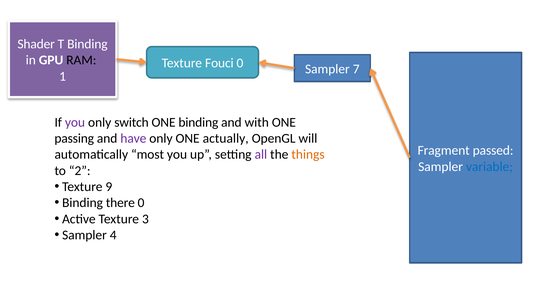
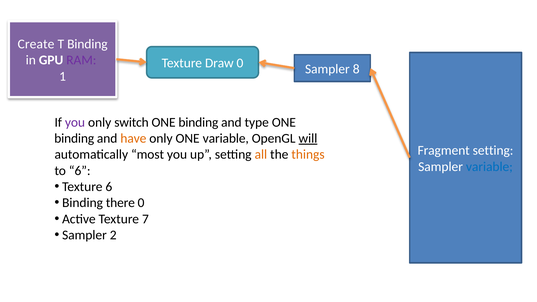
Shader: Shader -> Create (36, 44)
RAM colour: black -> purple (81, 60)
Fouci: Fouci -> Draw (219, 63)
7: 7 -> 8 (356, 69)
with: with -> type (257, 122)
passing: passing -> binding (74, 138)
have colour: purple -> orange (133, 138)
ONE actually: actually -> variable (226, 138)
will underline: none -> present (308, 138)
Fragment passed: passed -> setting (493, 151)
all colour: purple -> orange (261, 155)
to 2: 2 -> 6 (80, 171)
Texture 9: 9 -> 6 (109, 187)
3: 3 -> 7 (145, 219)
4: 4 -> 2 (113, 235)
